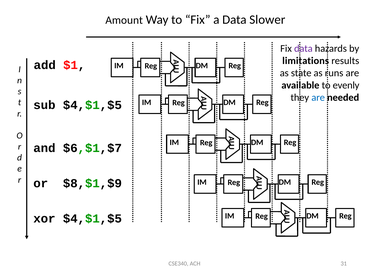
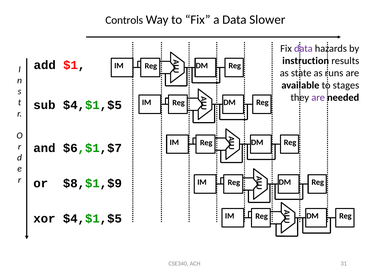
Amount: Amount -> Controls (124, 20)
limitations: limitations -> instruction (306, 61)
evenly: evenly -> stages (346, 86)
are colour: blue -> purple (318, 98)
